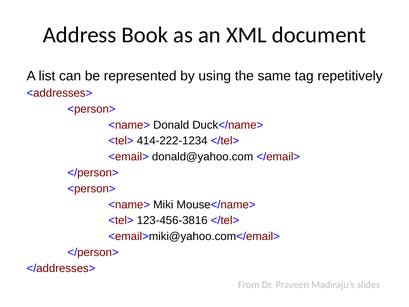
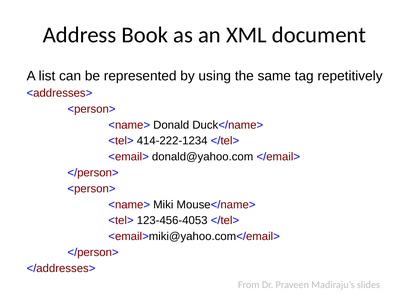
123-456-3816: 123-456-3816 -> 123-456-4053 (172, 220)
